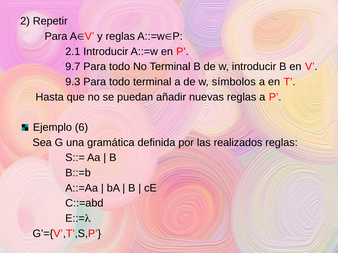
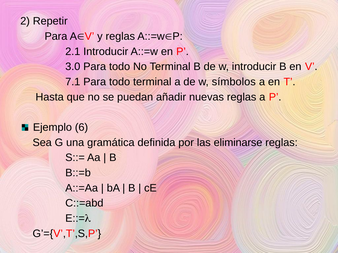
9.7: 9.7 -> 3.0 (73, 67)
9.3: 9.3 -> 7.1 (73, 82)
realizados: realizados -> eliminarse (238, 143)
